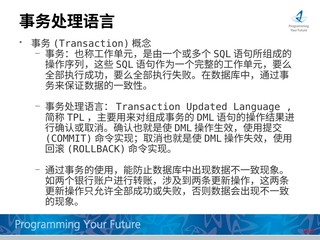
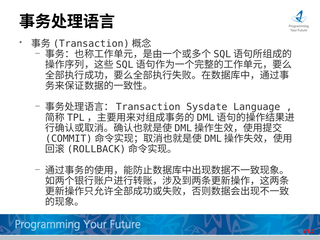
Updated: Updated -> Sysdate (207, 107)
